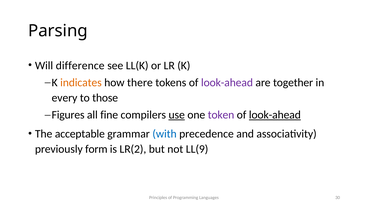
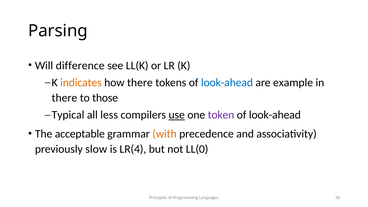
look-ahead colour: purple -> blue (227, 83)
together: together -> example (293, 83)
every: every -> there (64, 98)
Figures: Figures -> Typical (68, 115)
fine: fine -> less (109, 115)
look-ahead underline: present -> none (275, 115)
with colour: blue -> orange (165, 134)
form: form -> slow (96, 149)
LR(2: LR(2 -> LR(4 (133, 149)
LL(9: LL(9 -> LL(0 (197, 149)
